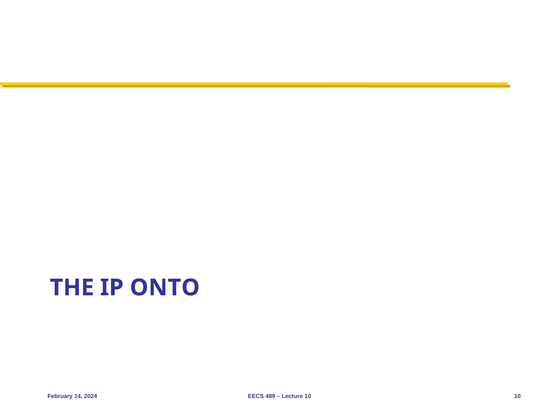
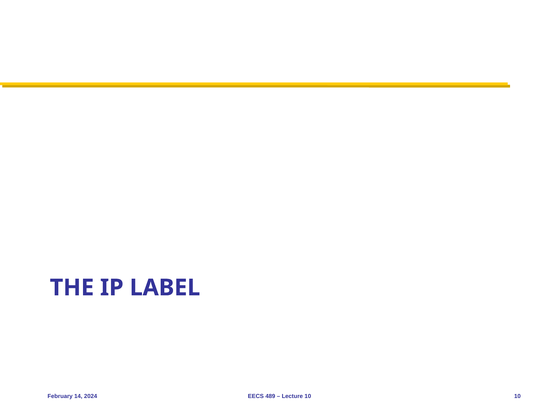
ONTO: ONTO -> LABEL (165, 288)
